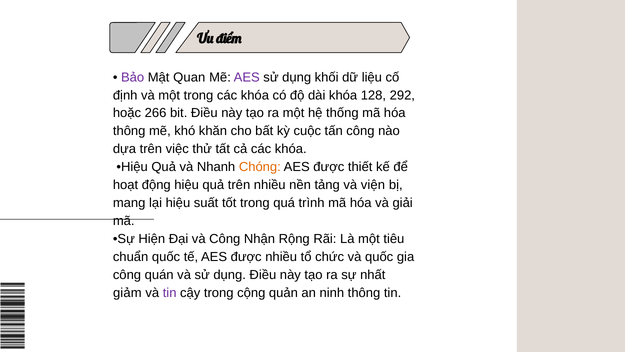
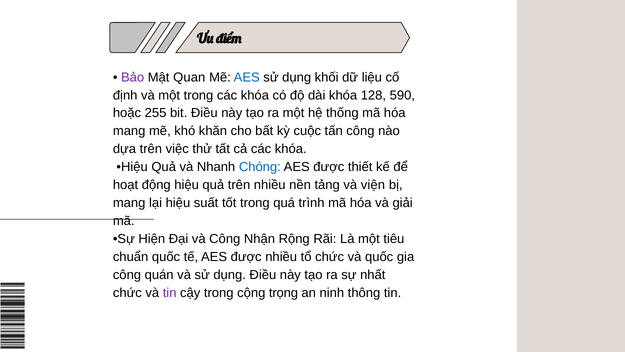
AES colour: purple -> blue (247, 77)
292: 292 -> 590 (402, 95)
266: 266 -> 255 (156, 113)
thông: thông -> mang (129, 131)
Chóng colour: orange -> blue (260, 167)
giảm: giảm -> chức (127, 293)
quản: quản -> trọng (283, 293)
